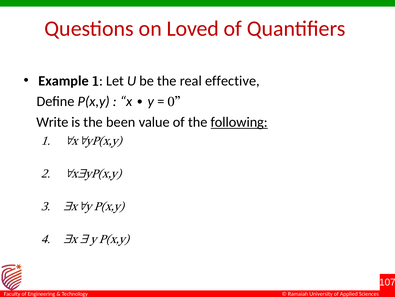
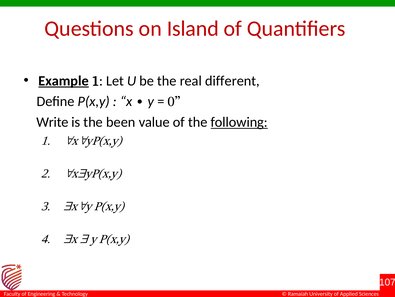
Loved: Loved -> Island (193, 28)
Example underline: none -> present (64, 81)
effective: effective -> different (232, 81)
